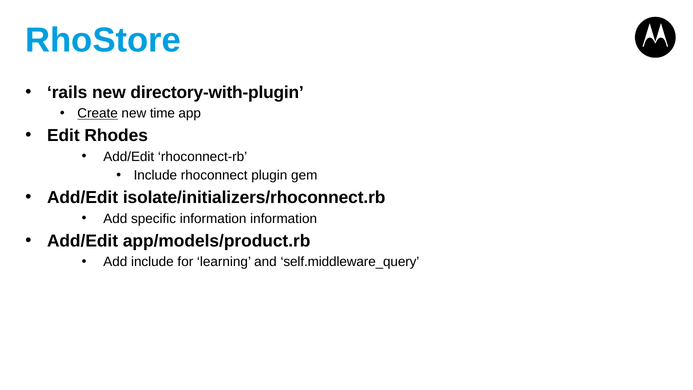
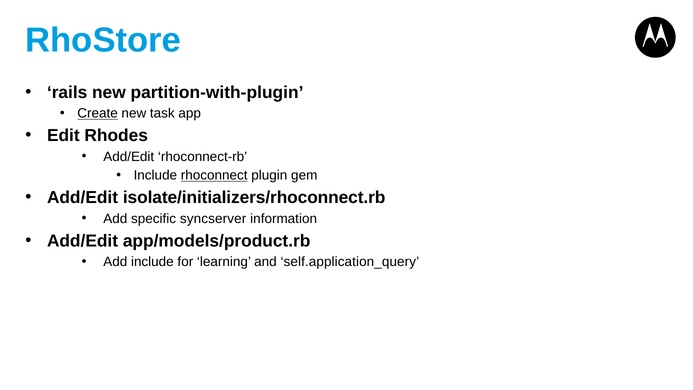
directory-with-plugin: directory-with-plugin -> partition-with-plugin (217, 92)
time: time -> task (162, 113)
rhoconnect underline: none -> present (214, 175)
specific information: information -> syncserver (213, 219)
self.middleware_query: self.middleware_query -> self.application_query (350, 262)
